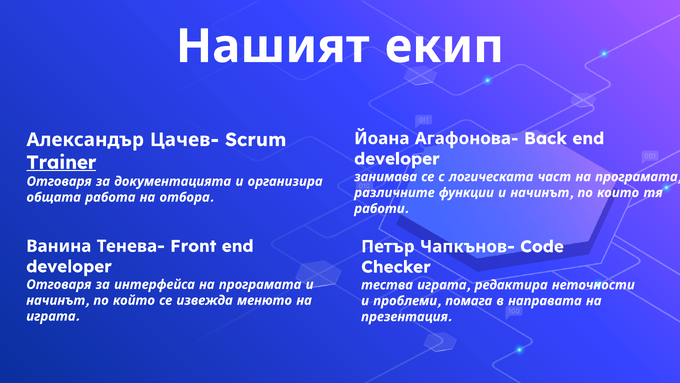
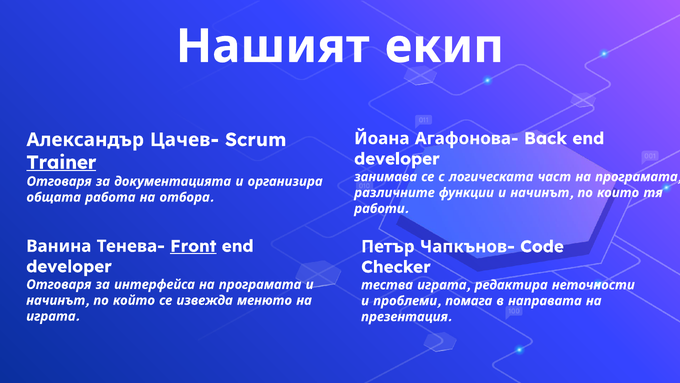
Front underline: none -> present (193, 246)
